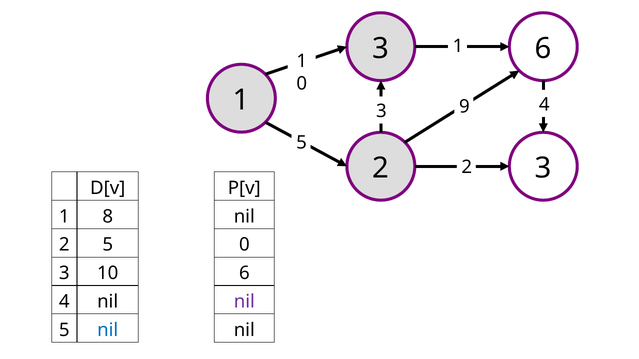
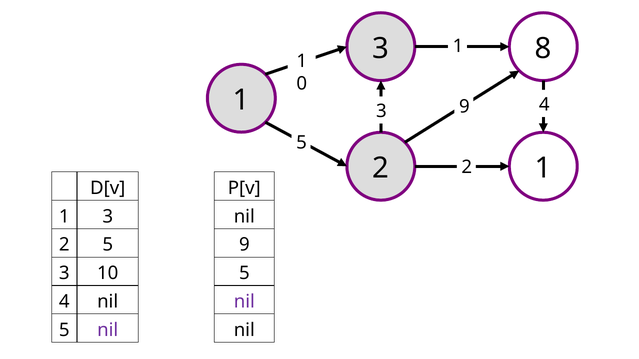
3 6: 6 -> 8 (543, 49)
2 3: 3 -> 1 (543, 168)
8: 8 -> 3 (108, 217)
5 0: 0 -> 9 (244, 245)
10 6: 6 -> 5 (244, 274)
nil colour: blue -> purple (108, 330)
